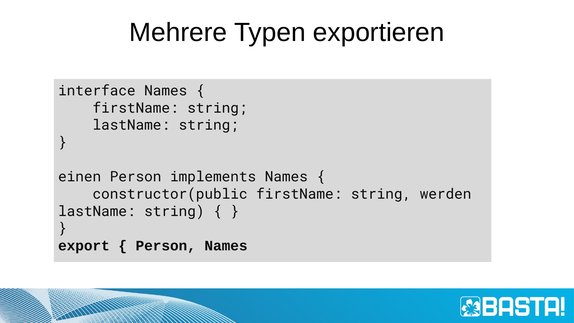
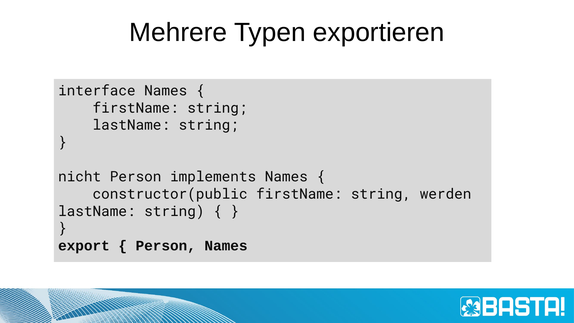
einen: einen -> nicht (80, 177)
